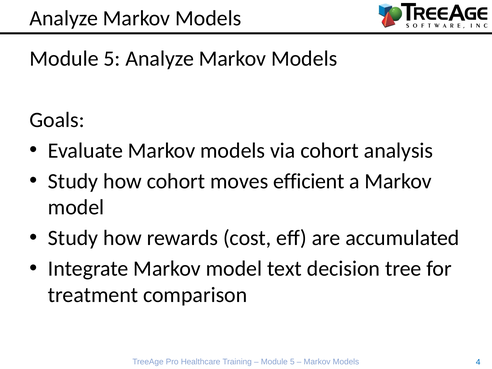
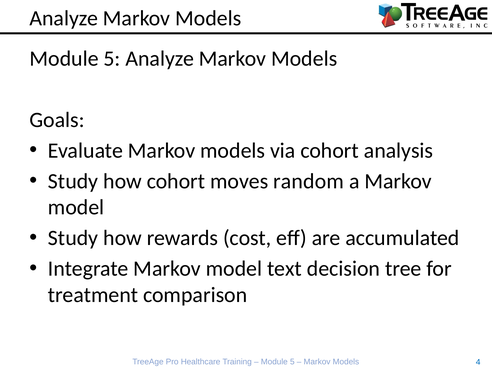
efficient: efficient -> random (309, 181)
